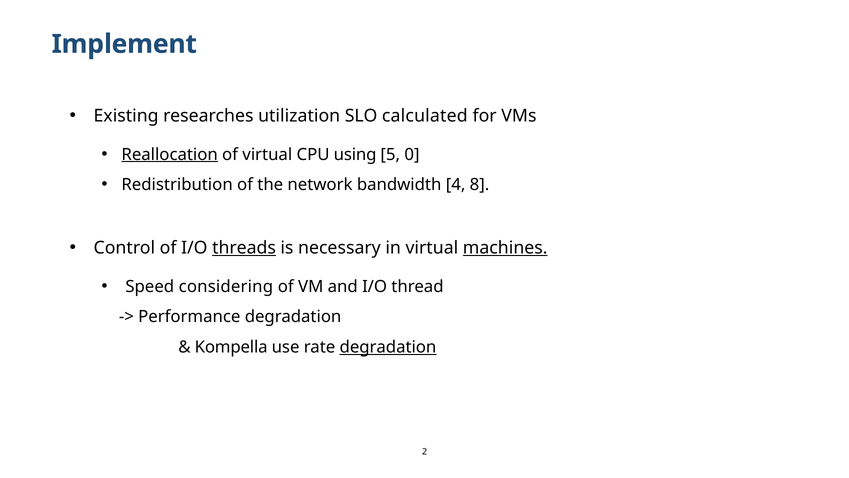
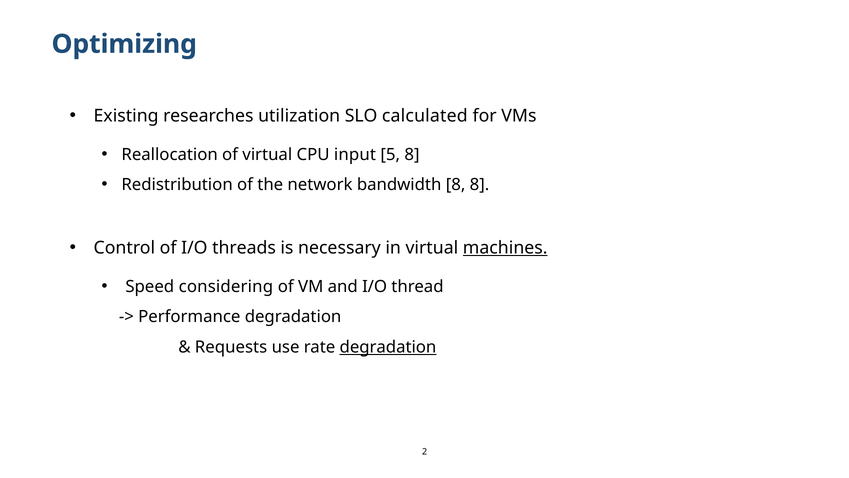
Implement: Implement -> Optimizing (124, 44)
Reallocation underline: present -> none (170, 154)
using: using -> input (355, 154)
5 0: 0 -> 8 (412, 154)
bandwidth 4: 4 -> 8 (456, 185)
threads underline: present -> none (244, 248)
Kompella: Kompella -> Requests (231, 347)
